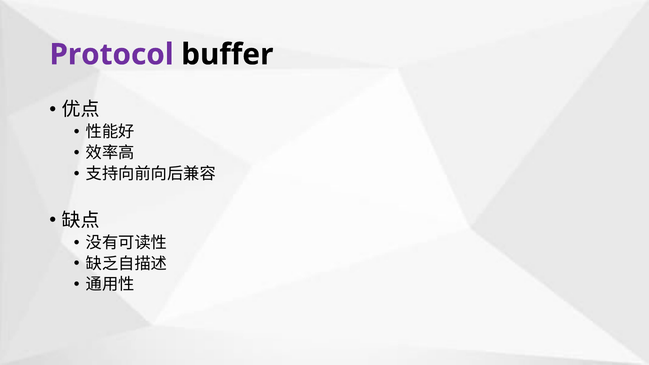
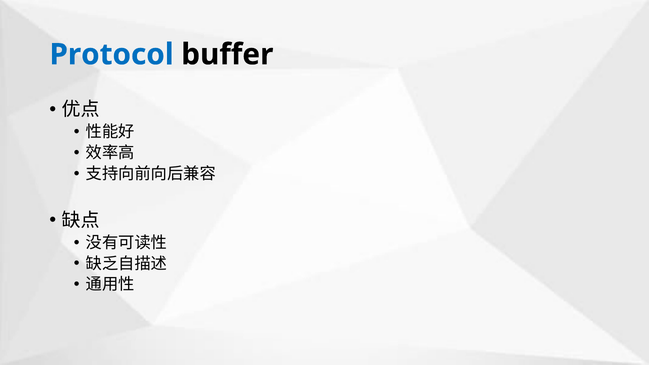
Protocol colour: purple -> blue (112, 55)
